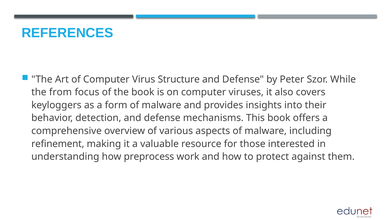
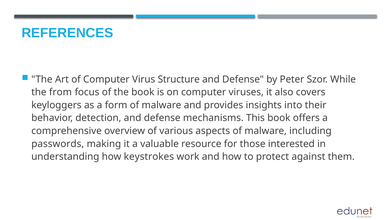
refinement: refinement -> passwords (58, 144)
preprocess: preprocess -> keystrokes (149, 157)
